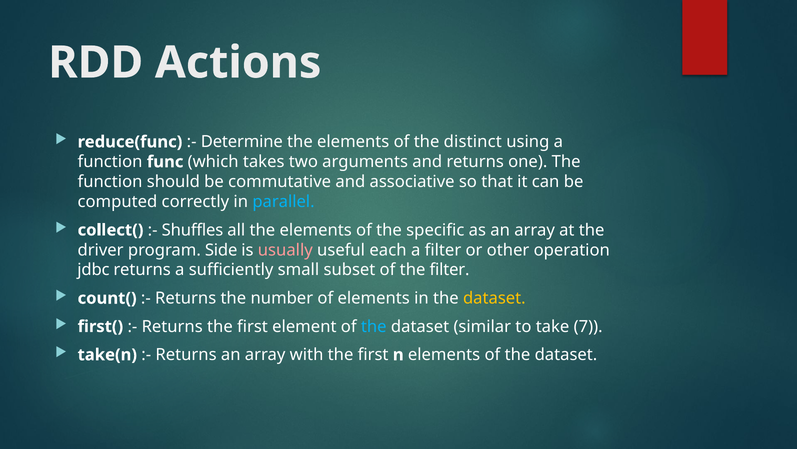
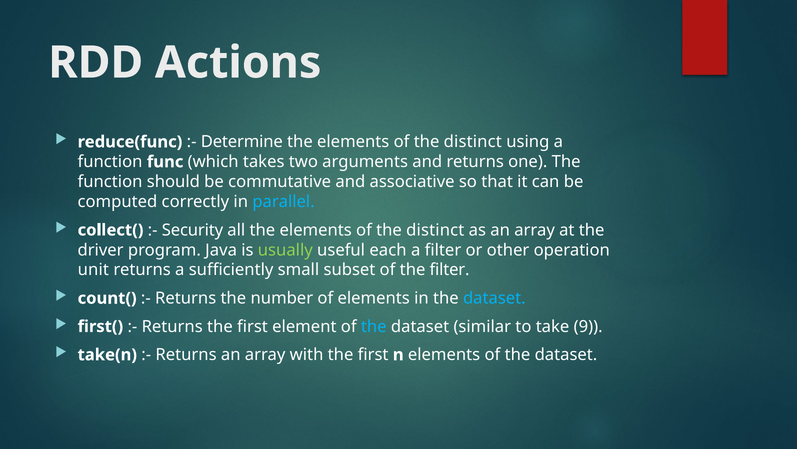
Shuffles: Shuffles -> Security (192, 230)
specific: specific -> distinct (435, 230)
Side: Side -> Java (221, 250)
usually colour: pink -> light green (285, 250)
jdbc: jdbc -> unit (93, 270)
dataset colour: yellow -> light blue (494, 298)
7: 7 -> 9 (588, 326)
